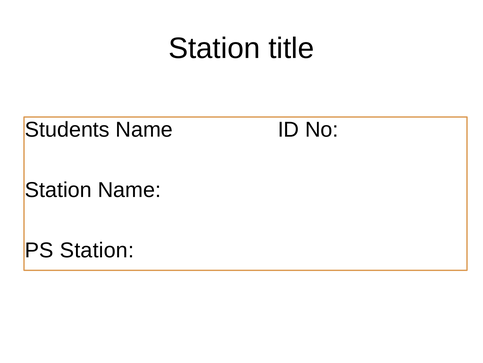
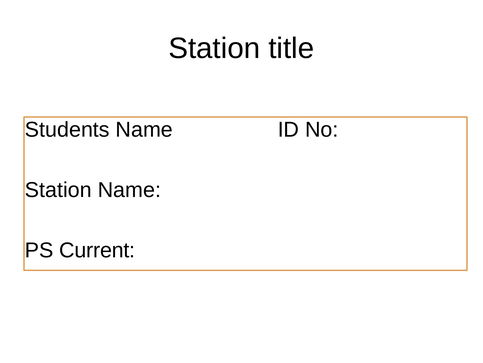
PS Station: Station -> Current (97, 250)
